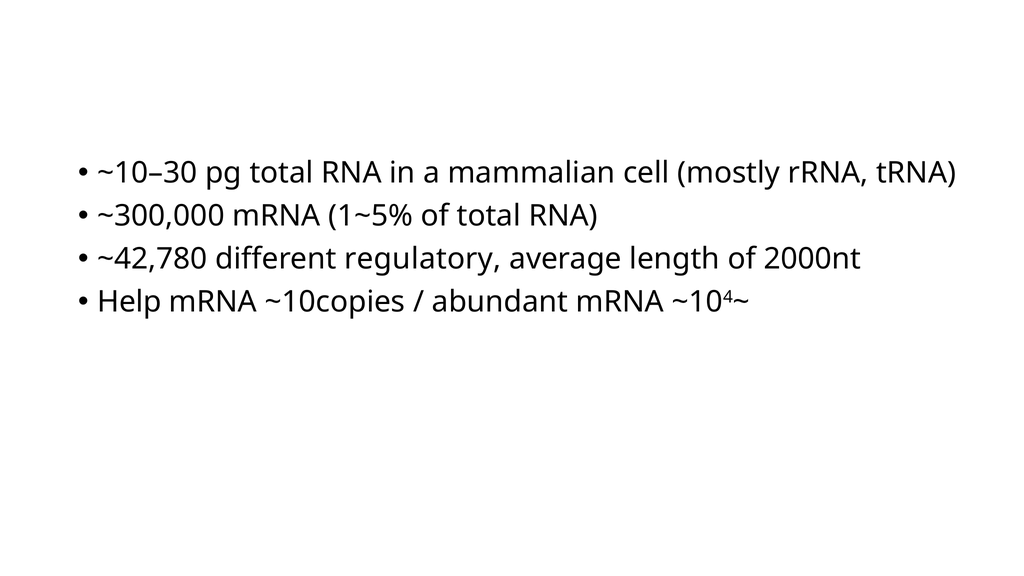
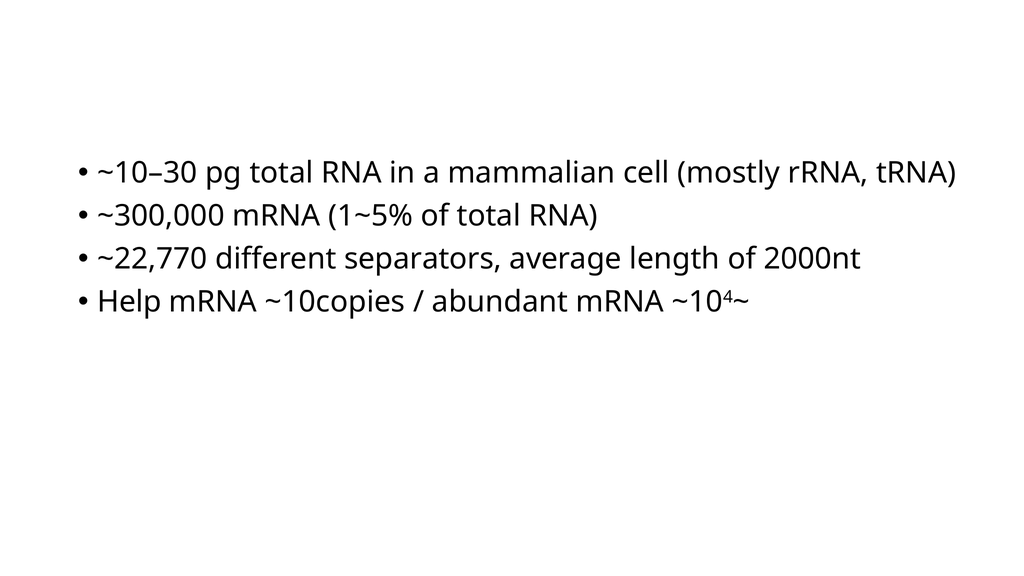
~42,780: ~42,780 -> ~22,770 (152, 259)
regulatory: regulatory -> separators (423, 259)
